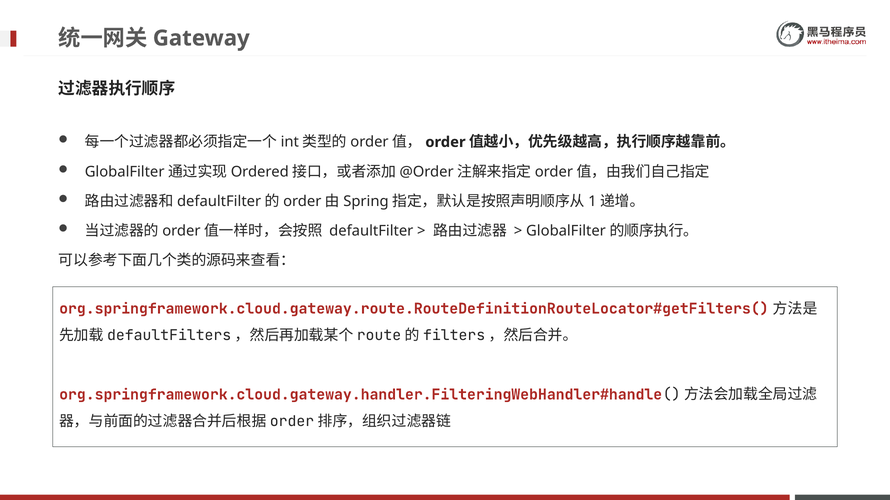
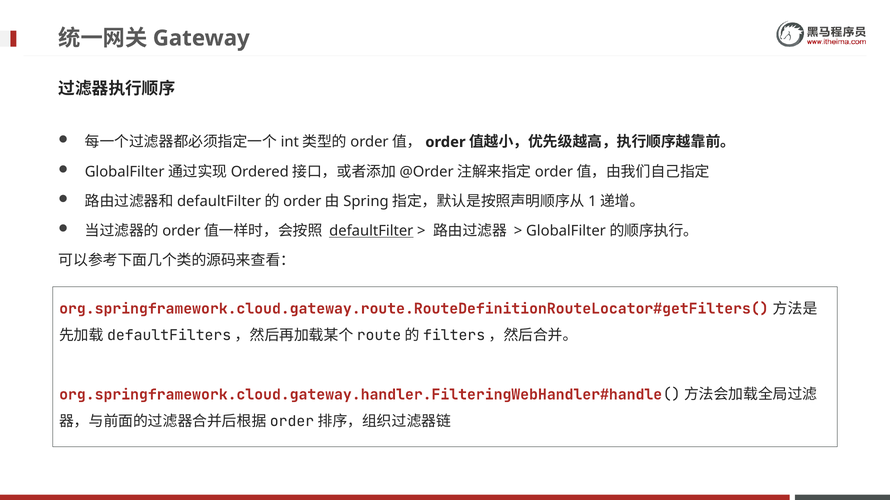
defaultFilter underline: none -> present (371, 231)
